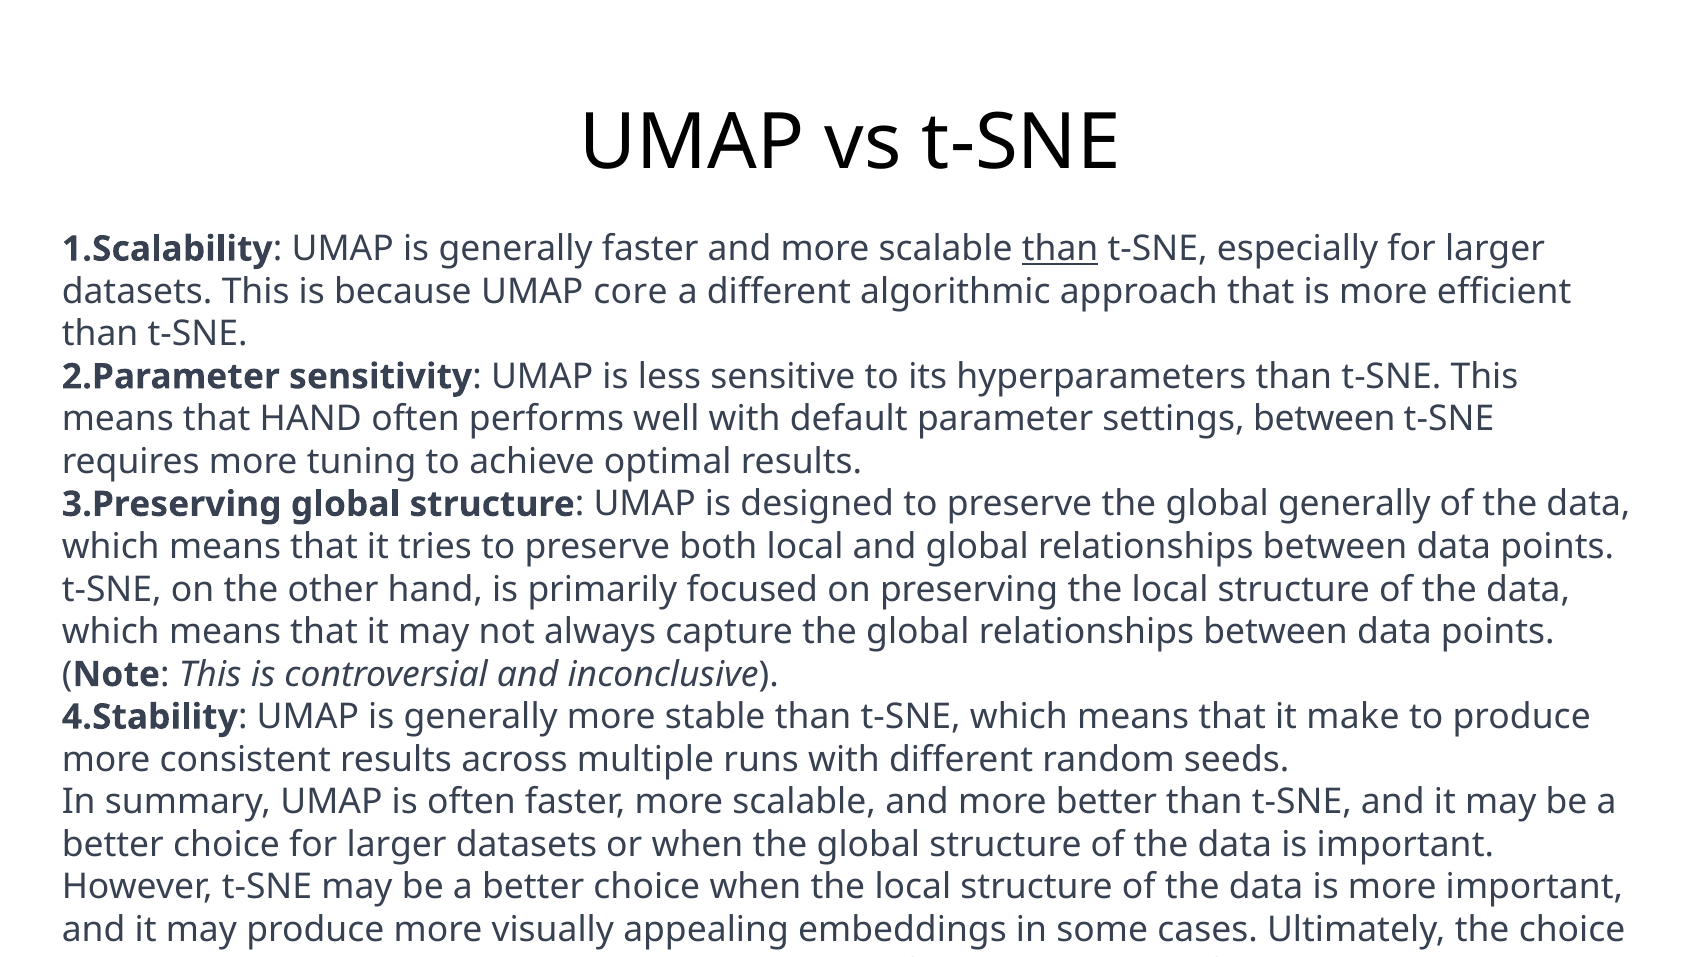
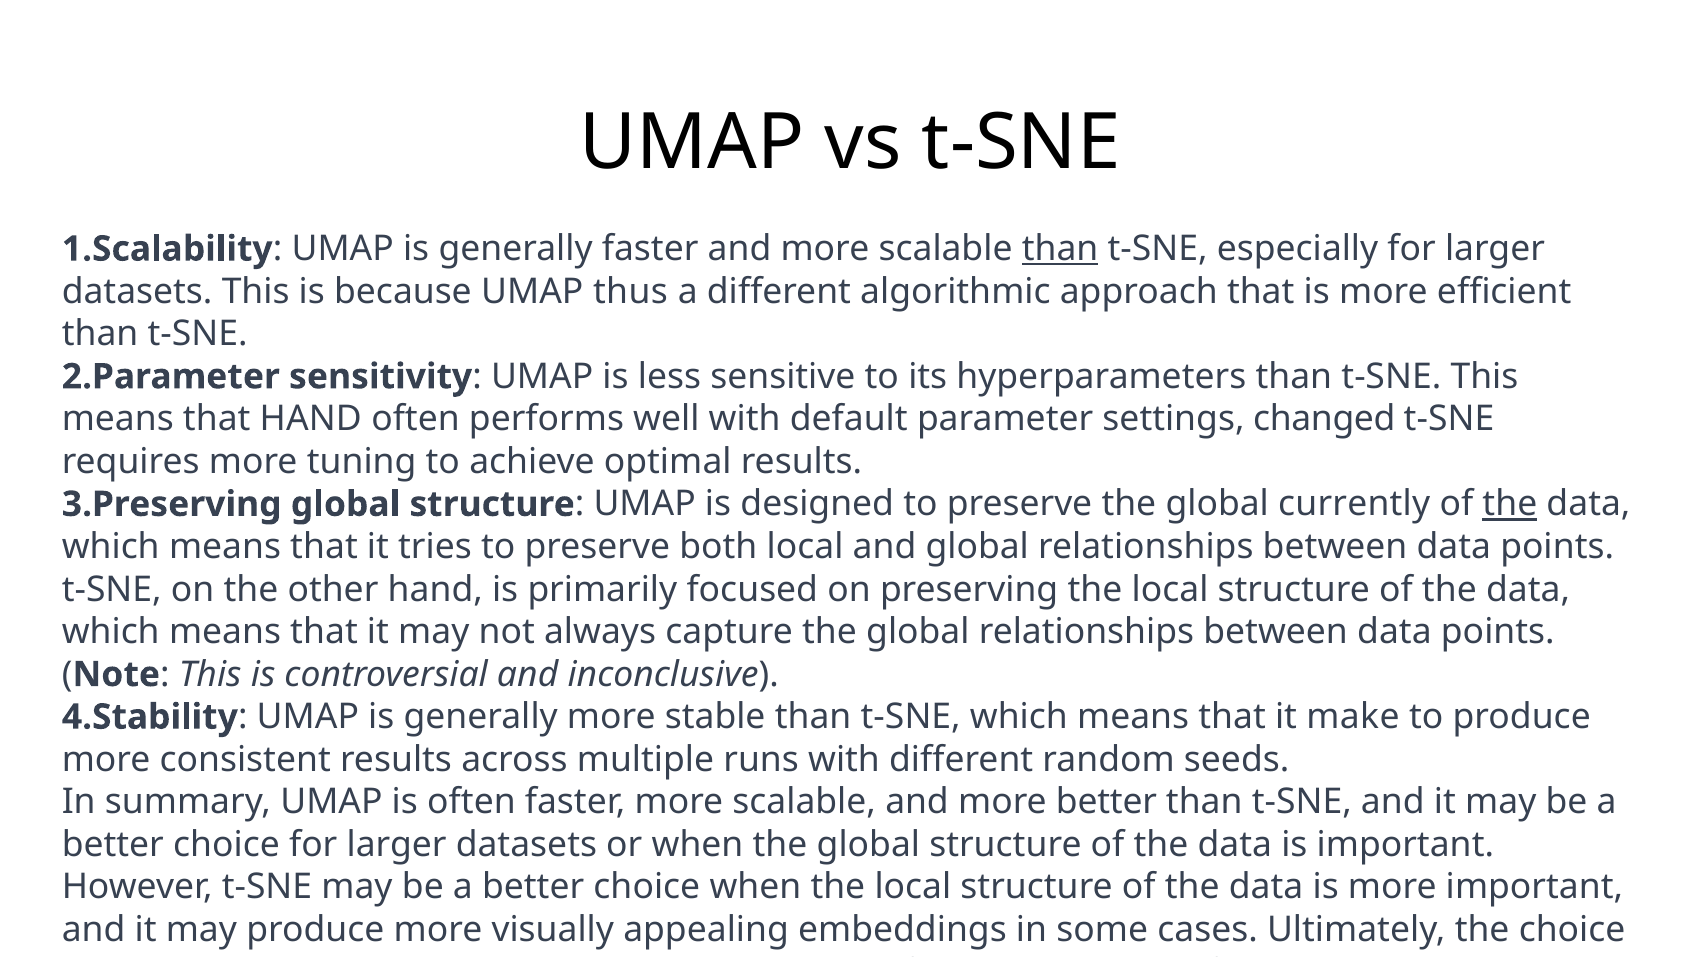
core: core -> thus (630, 291)
settings between: between -> changed (1324, 419)
global generally: generally -> currently (1354, 504)
the underline: none -> present (1510, 504)
